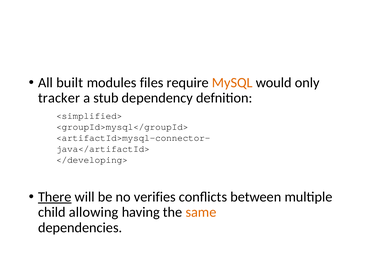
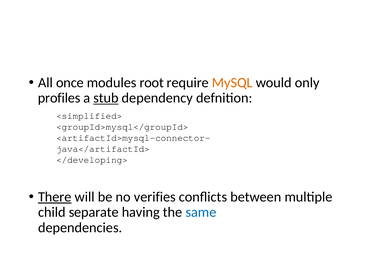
built: built -> once (70, 83)
files: files -> root (152, 83)
tracker: tracker -> profiles (59, 98)
stub underline: none -> present (106, 98)
allowing: allowing -> separate (94, 212)
same colour: orange -> blue (201, 212)
